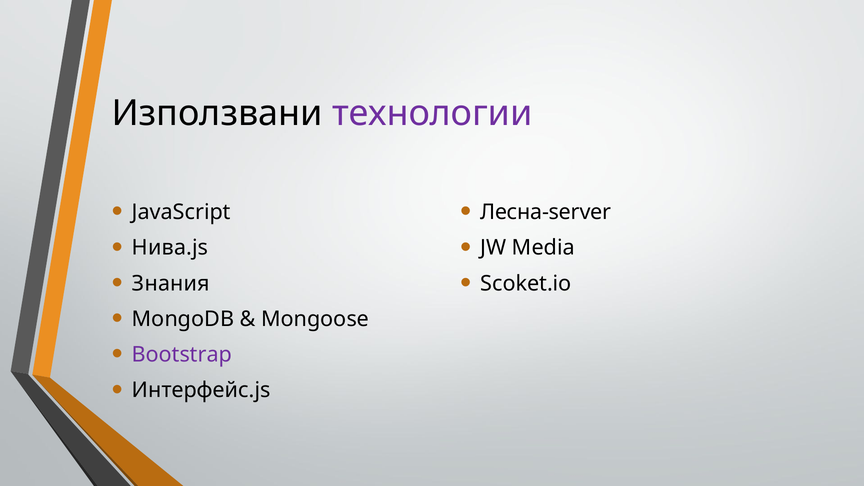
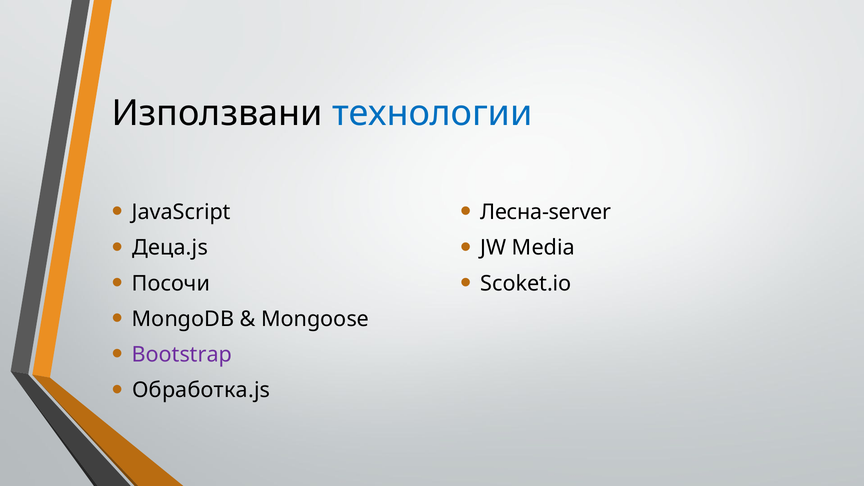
технологии colour: purple -> blue (432, 113)
Нива.js: Нива.js -> Деца.js (170, 248)
Знания: Знания -> Посочи (171, 283)
Интерфейс.js: Интерфейс.js -> Обработка.js (201, 390)
